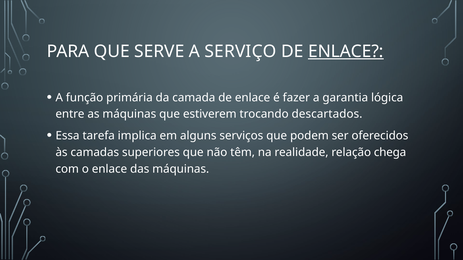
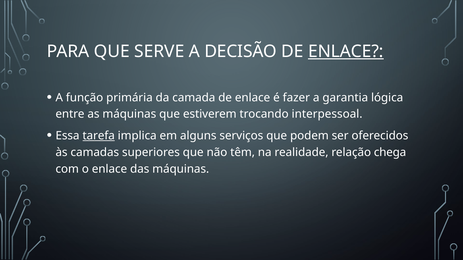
SERVIÇO: SERVIÇO -> DECISÃO (241, 51)
descartados: descartados -> interpessoal (327, 114)
tarefa underline: none -> present (99, 136)
